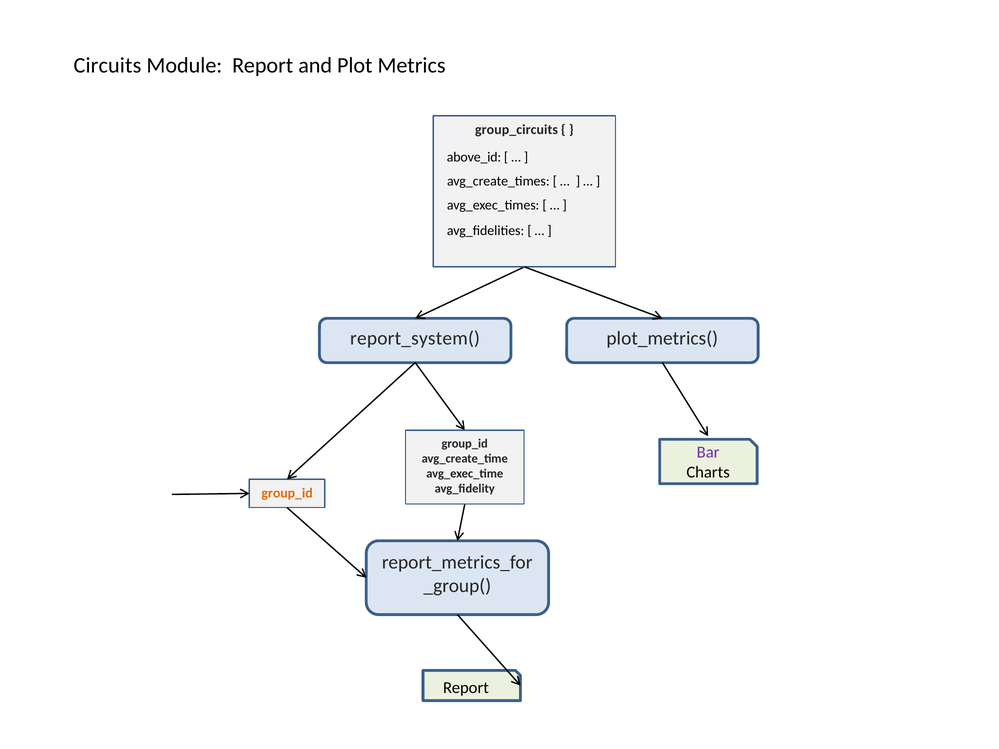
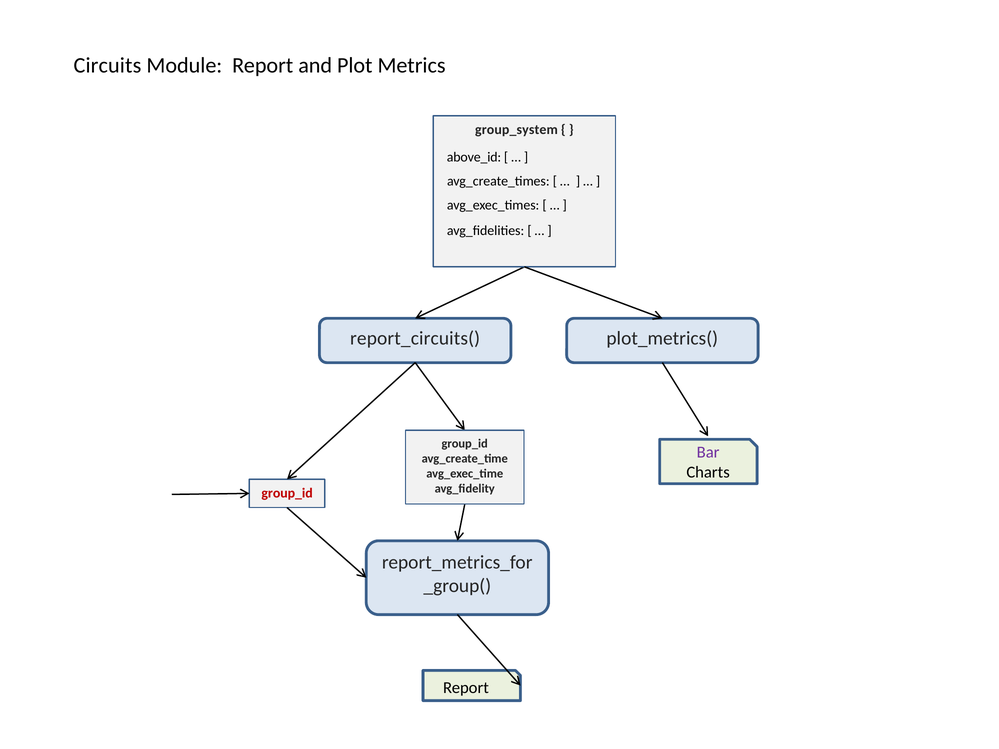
group_circuits: group_circuits -> group_system (516, 130)
report_system(: report_system( -> report_circuits( (415, 339)
group_id colour: orange -> red (287, 494)
